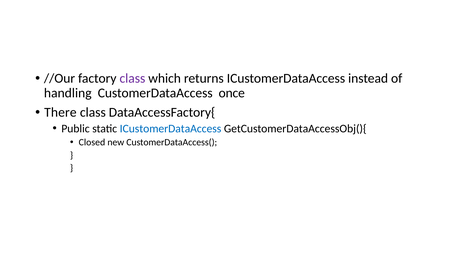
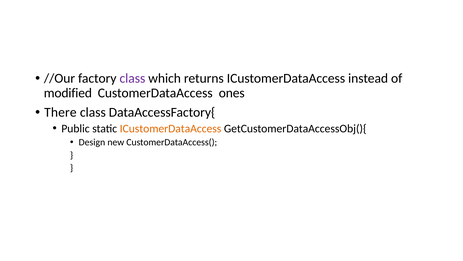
handling: handling -> modified (68, 93)
once: once -> ones (232, 93)
ICustomerDataAccess colour: blue -> orange (171, 128)
Closed: Closed -> Design (92, 142)
